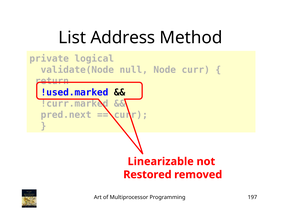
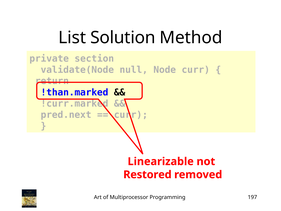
Address: Address -> Solution (123, 37)
logical: logical -> section (94, 58)
!used.marked: !used.marked -> !than.marked (75, 92)
